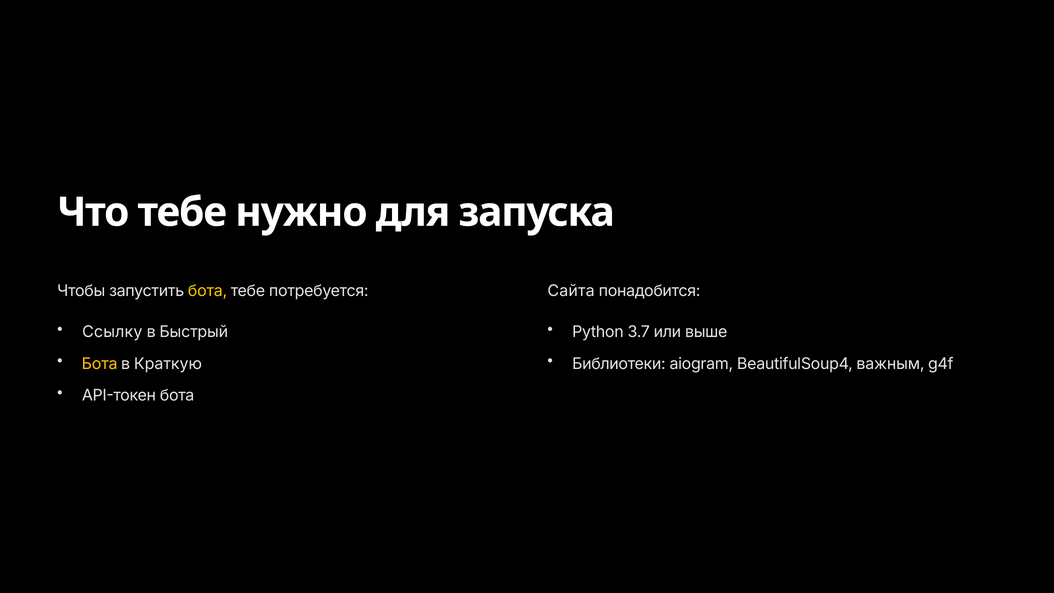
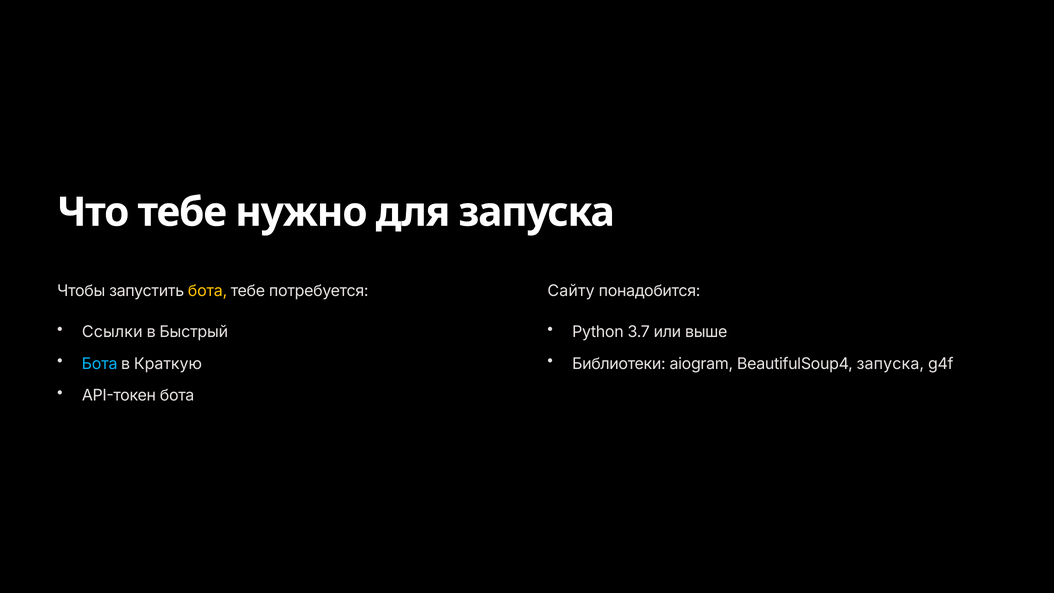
Сайта: Сайта -> Сайту (571, 291)
Ссылку: Ссылку -> Ссылки (112, 332)
Бота colour: yellow -> light blue (100, 364)
BeautifulSoup4 важным: важным -> запуска (890, 364)
